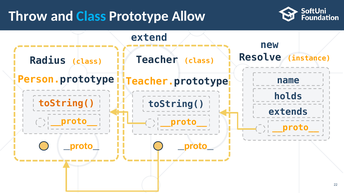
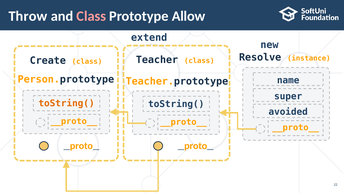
Class colour: light blue -> pink (91, 16)
Radius: Radius -> Create (48, 61)
holds: holds -> super (288, 97)
extends: extends -> avoided (288, 112)
